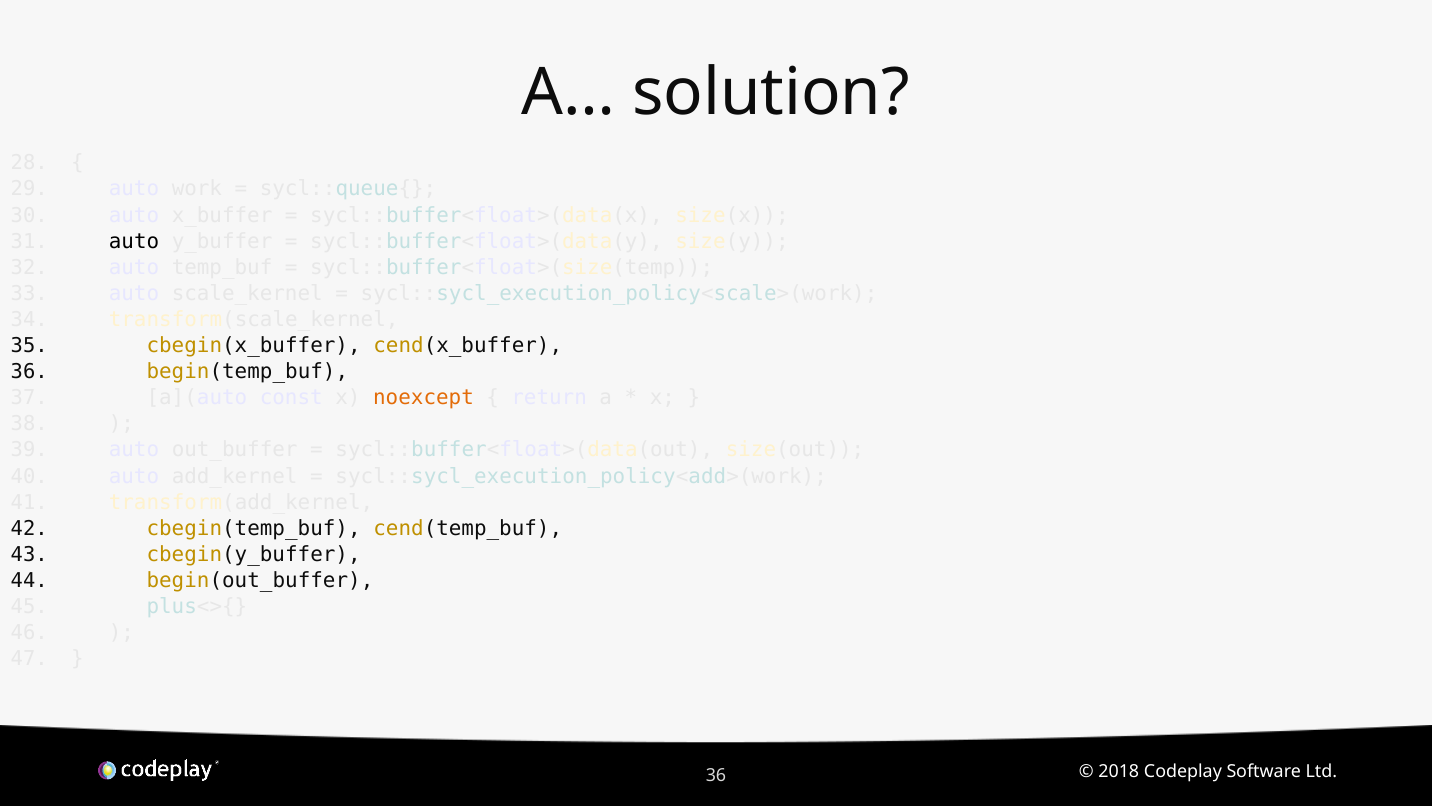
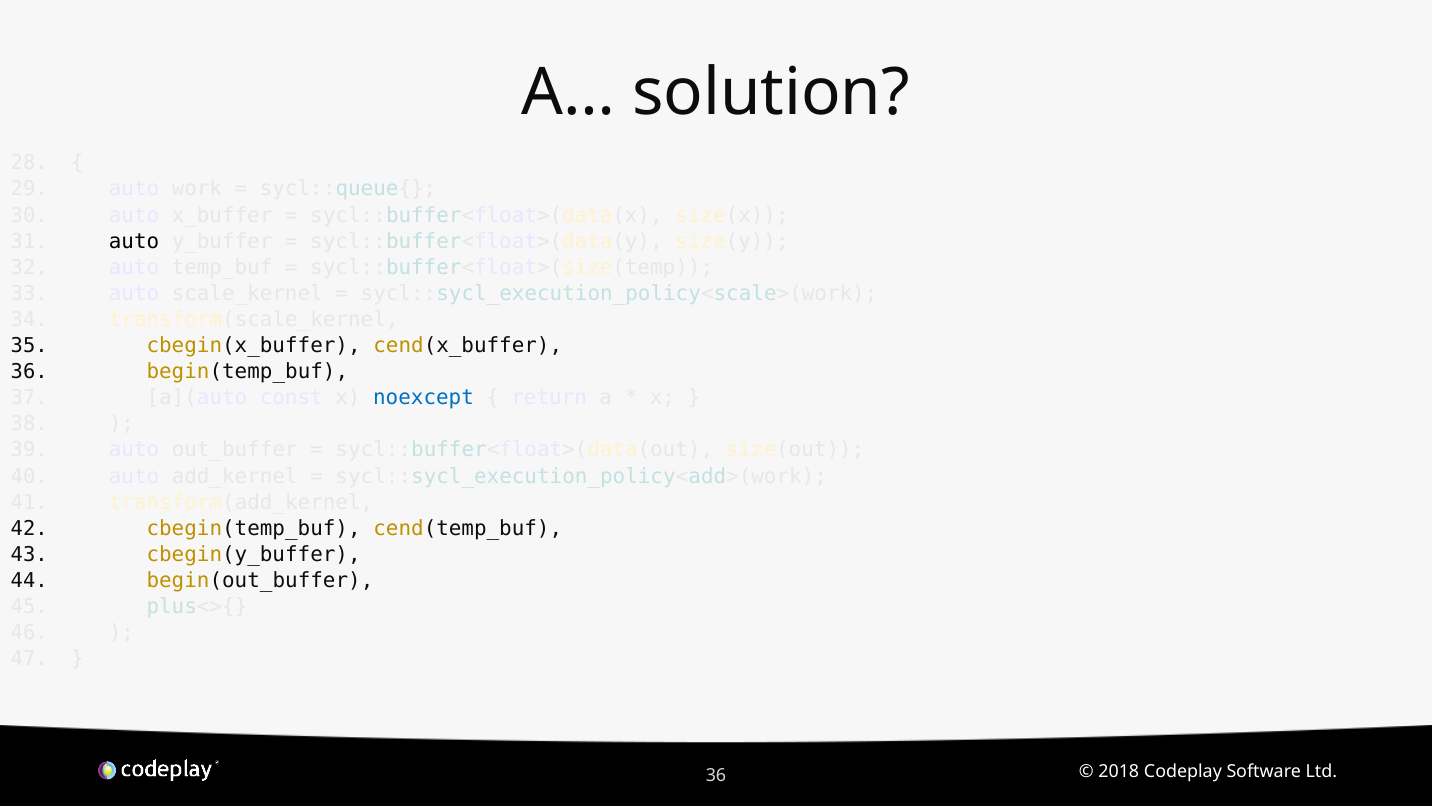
noexcept colour: orange -> blue (423, 398)
